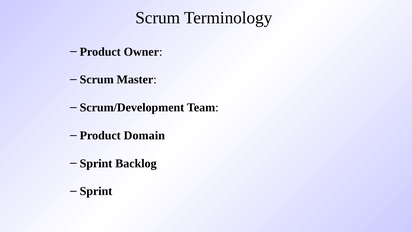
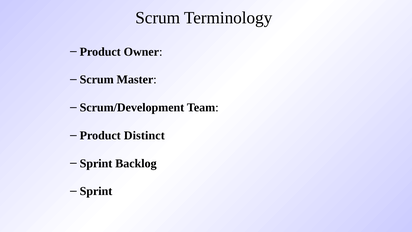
Domain: Domain -> Distinct (144, 135)
